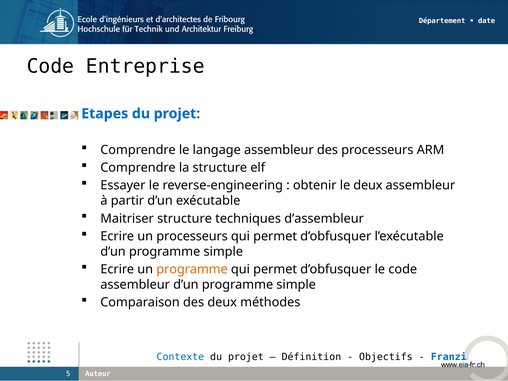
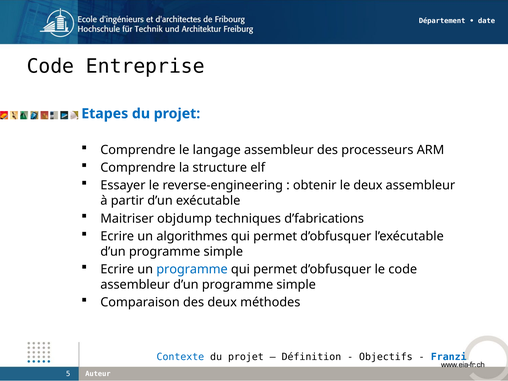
Maitriser structure: structure -> objdump (184, 218)
d’assembleur: d’assembleur -> d’fabrications (324, 218)
un processeurs: processeurs -> algorithmes (192, 236)
programme colour: orange -> blue (192, 269)
